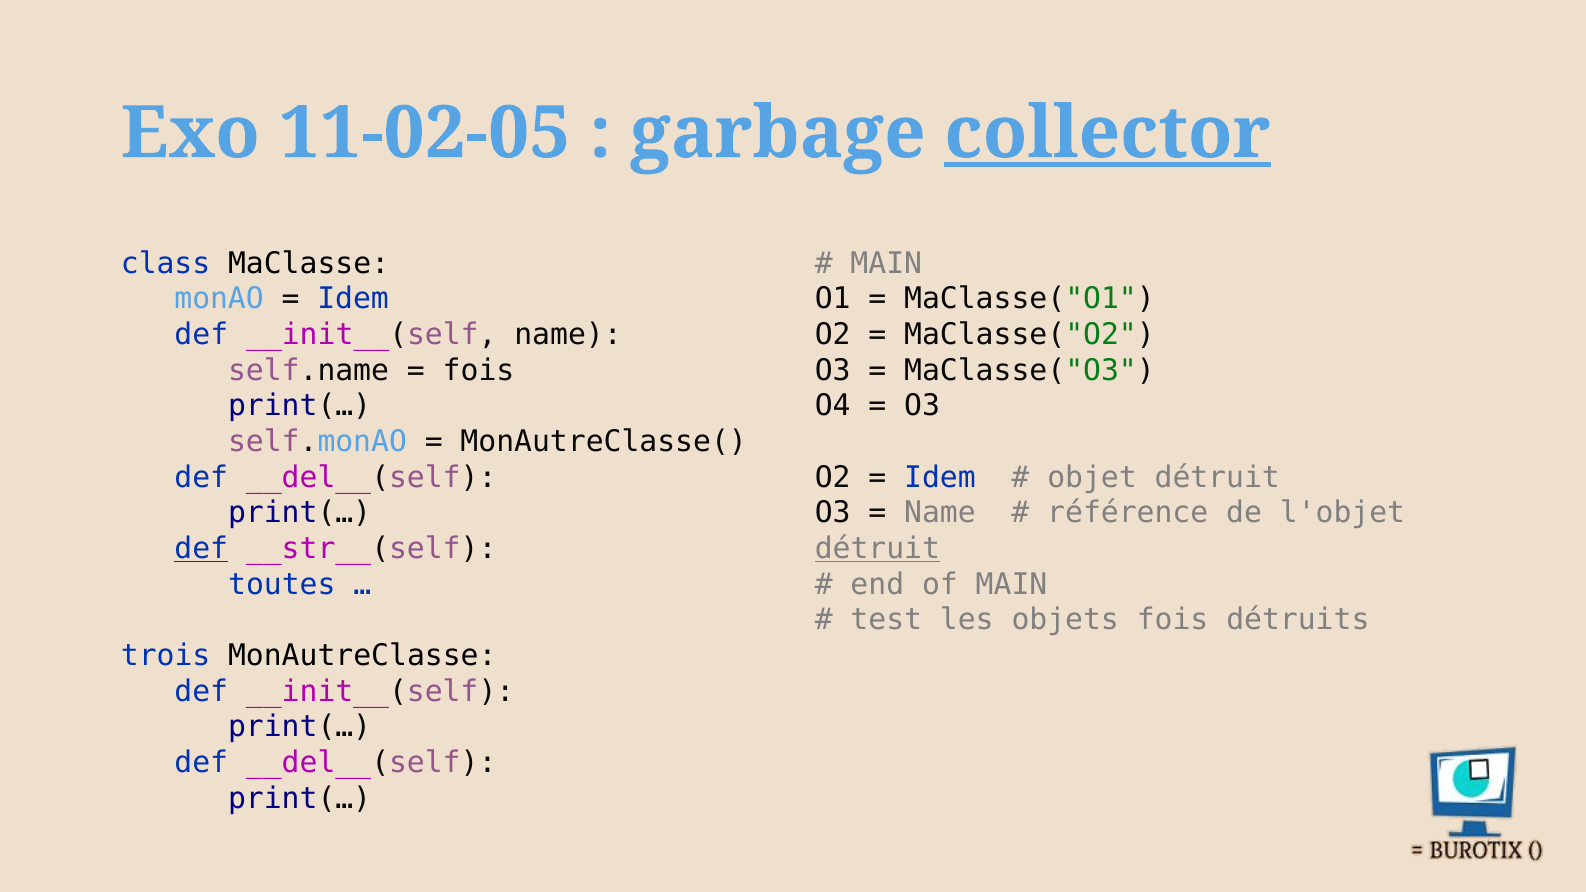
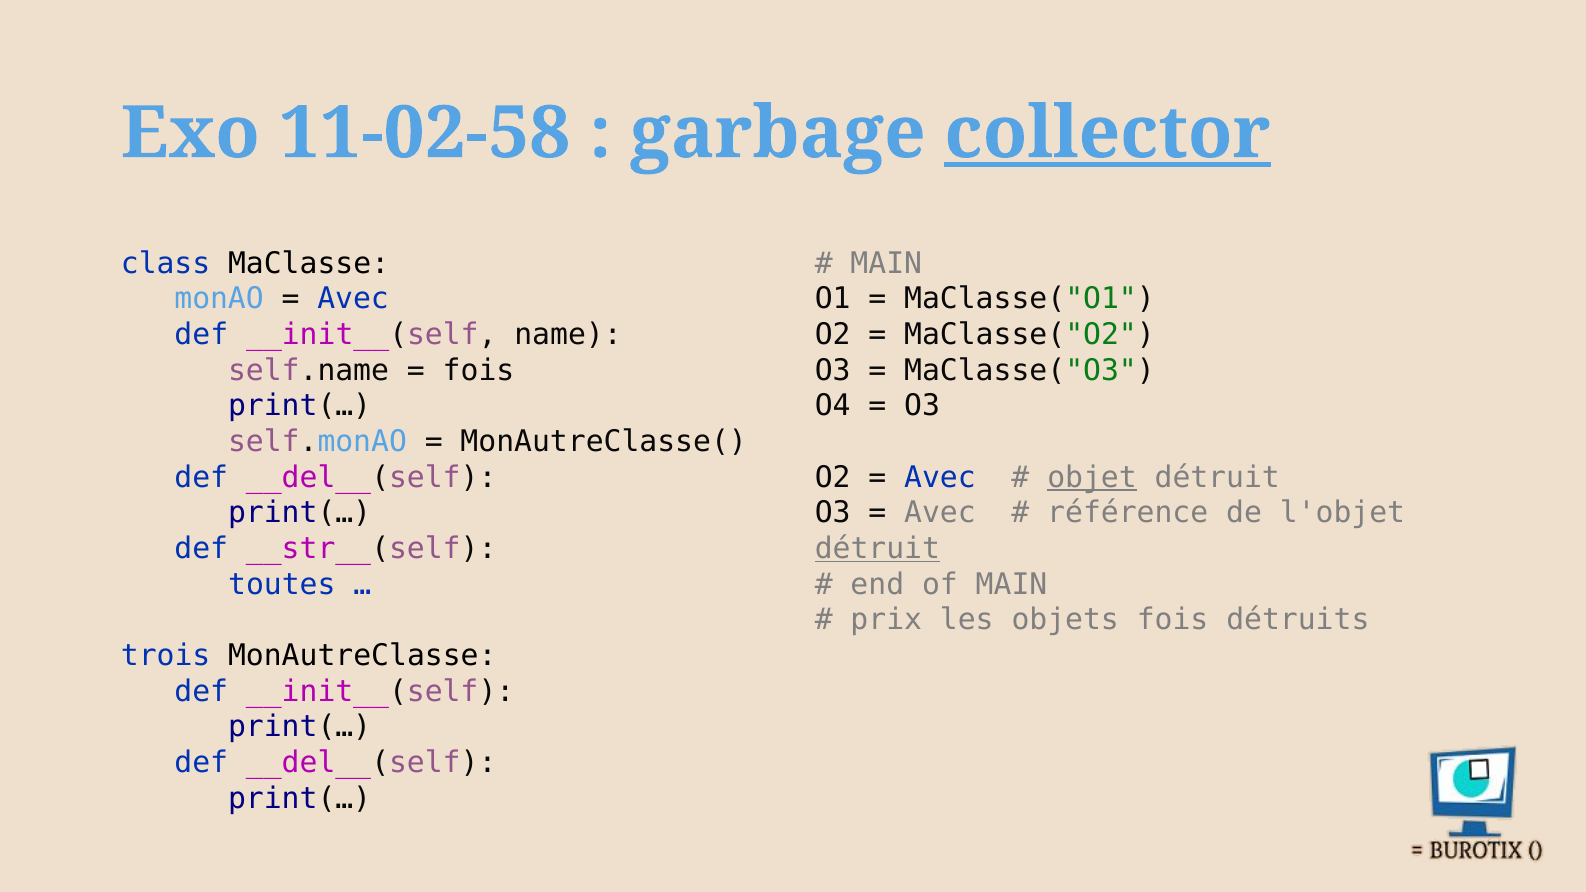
11-02-05: 11-02-05 -> 11-02-58 (425, 133)
Idem: Idem -> Avec (353, 299)
Idem: Idem -> Avec (940, 477)
objet underline: none -> present (1092, 477)
Name: Name -> Avec (940, 513)
def underline: present -> none (201, 549)
test: test -> prix (886, 620)
